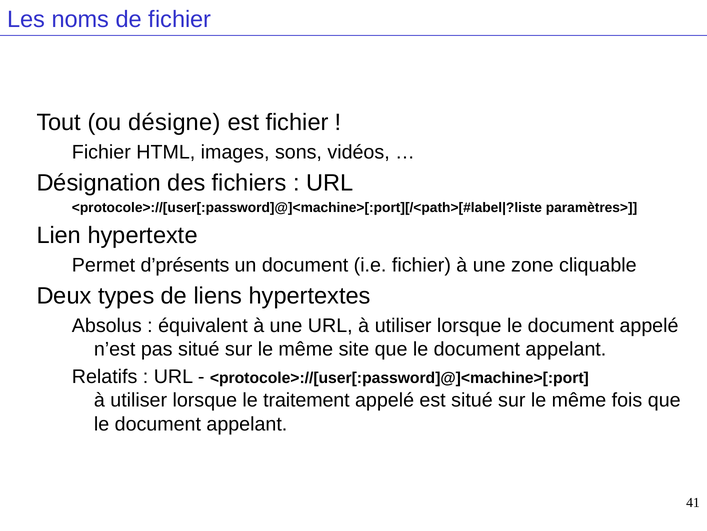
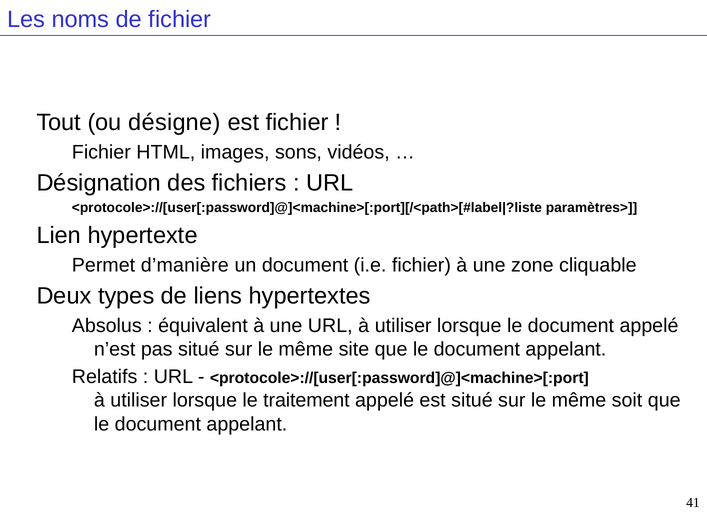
d’présents: d’présents -> d’manière (185, 265)
fois: fois -> soit (627, 400)
